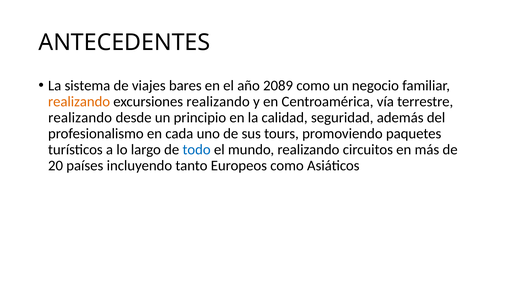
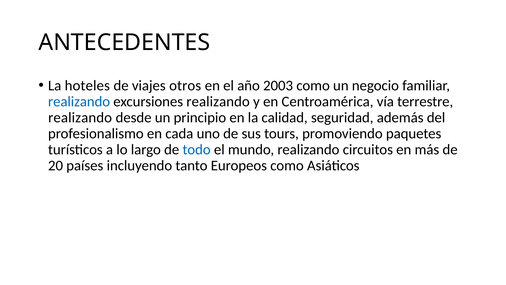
sistema: sistema -> hoteles (87, 86)
bares: bares -> otros (185, 86)
2089: 2089 -> 2003 (278, 86)
realizando colour: orange -> blue (79, 101)
